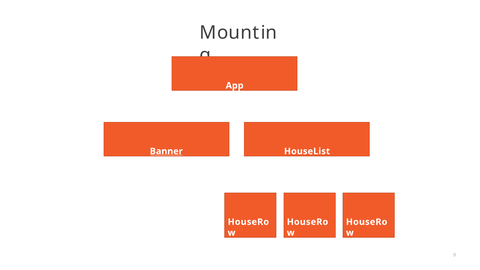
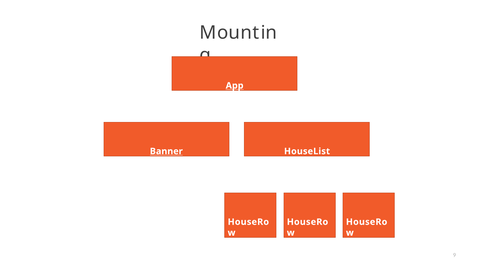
App underline: none -> present (235, 86)
